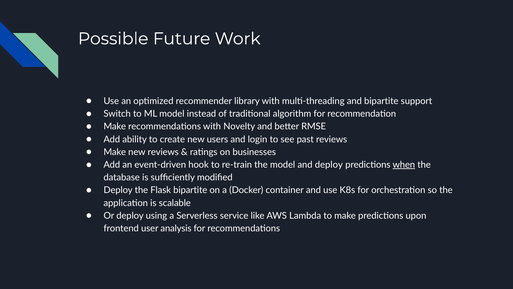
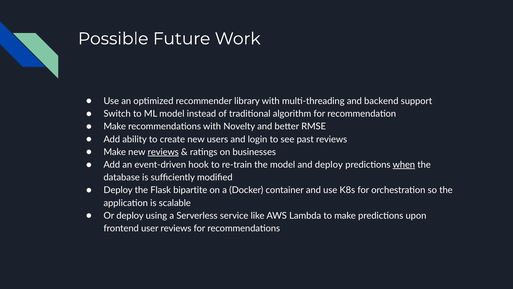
and bipartite: bipartite -> backend (381, 101)
reviews underline: none -> present (163, 152)
user analysis: analysis -> reviews (176, 228)
